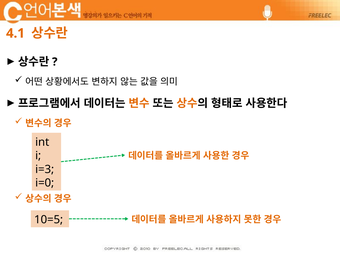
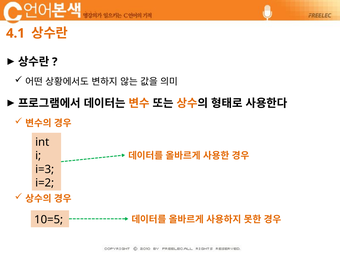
i=0: i=0 -> i=2 (45, 183)
